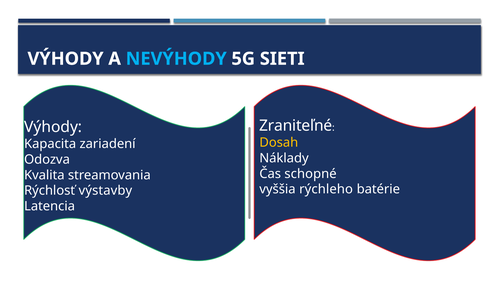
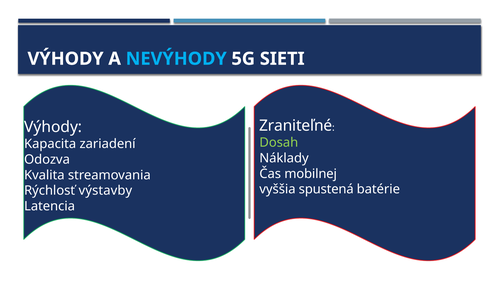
Dosah colour: yellow -> light green (279, 142)
schopné: schopné -> mobilnej (311, 174)
rýchleho: rýchleho -> spustená (326, 189)
